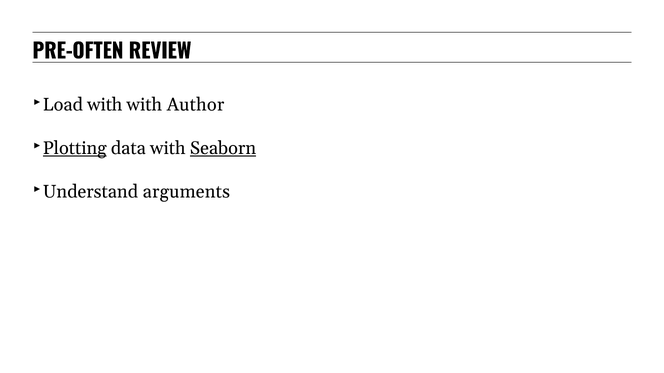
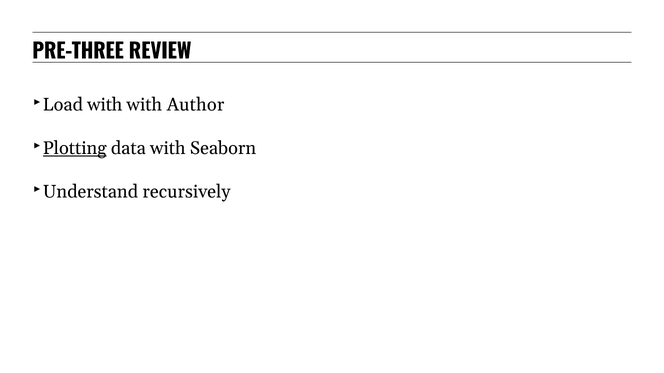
PRE-OFTEN: PRE-OFTEN -> PRE-THREE (78, 52)
Seaborn underline: present -> none (223, 148)
arguments: arguments -> recursively (186, 192)
